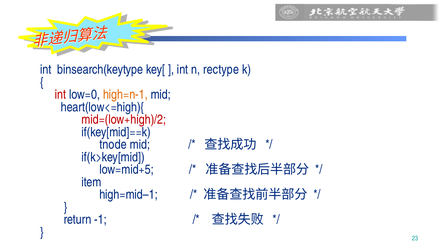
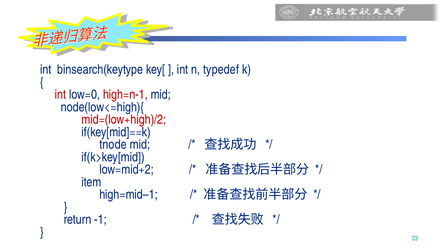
rectype: rectype -> typedef (221, 70)
high=n-1 colour: orange -> red (125, 95)
heart(low<=high){: heart(low<=high){ -> node(low<=high){ (102, 107)
low=mid+5: low=mid+5 -> low=mid+2 (127, 170)
